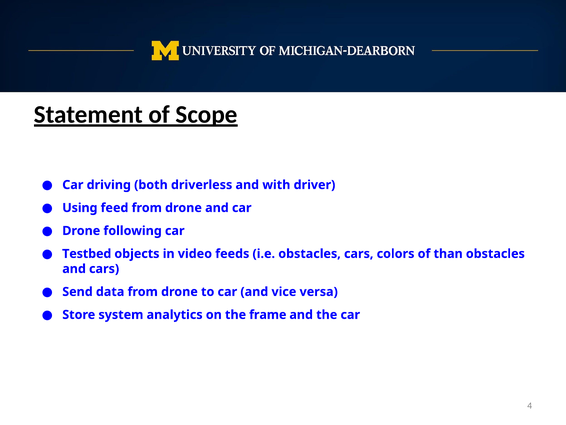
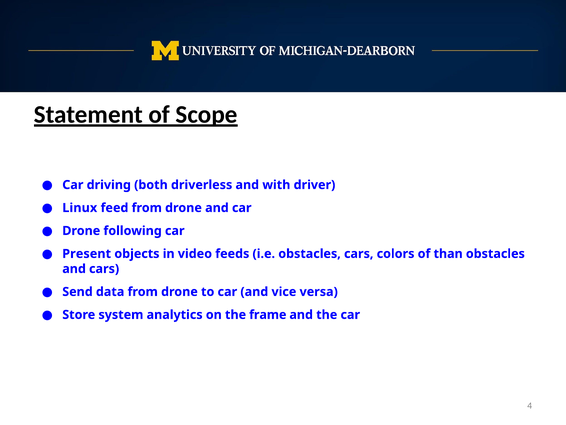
Using: Using -> Linux (80, 208)
Testbed: Testbed -> Present (87, 253)
